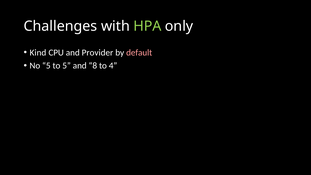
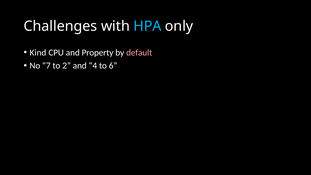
HPA colour: light green -> light blue (147, 26)
Provider: Provider -> Property (98, 53)
No 5: 5 -> 7 (46, 66)
to 5: 5 -> 2 (67, 66)
8: 8 -> 4 (93, 66)
4: 4 -> 6 (113, 66)
